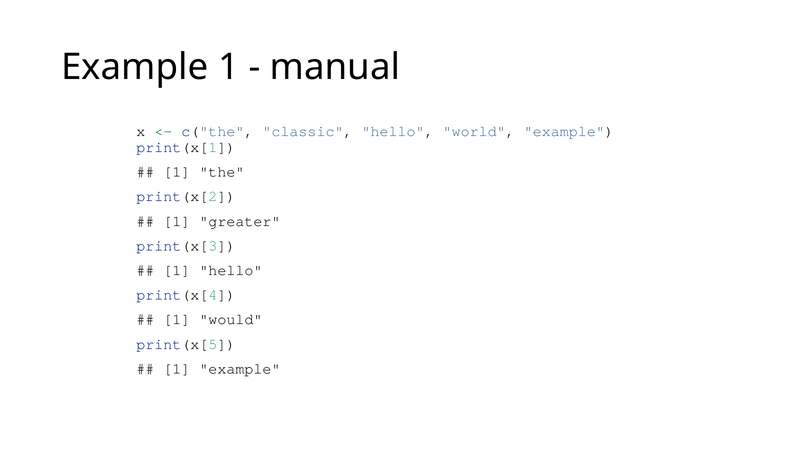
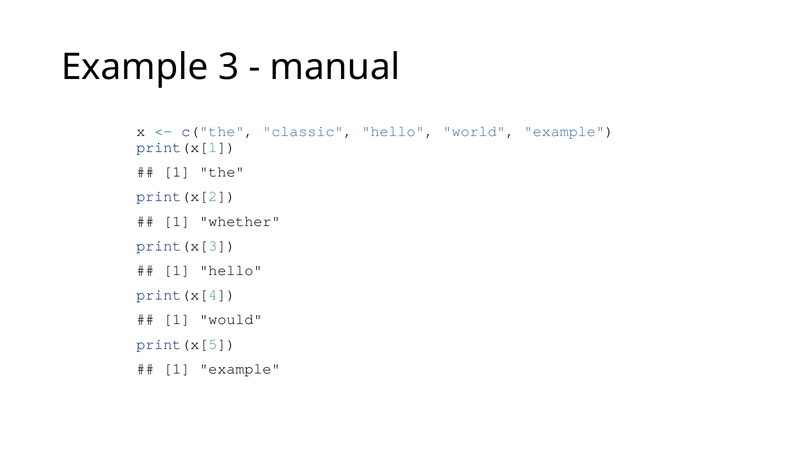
Example 1: 1 -> 3 (229, 67)
greater: greater -> whether (240, 221)
